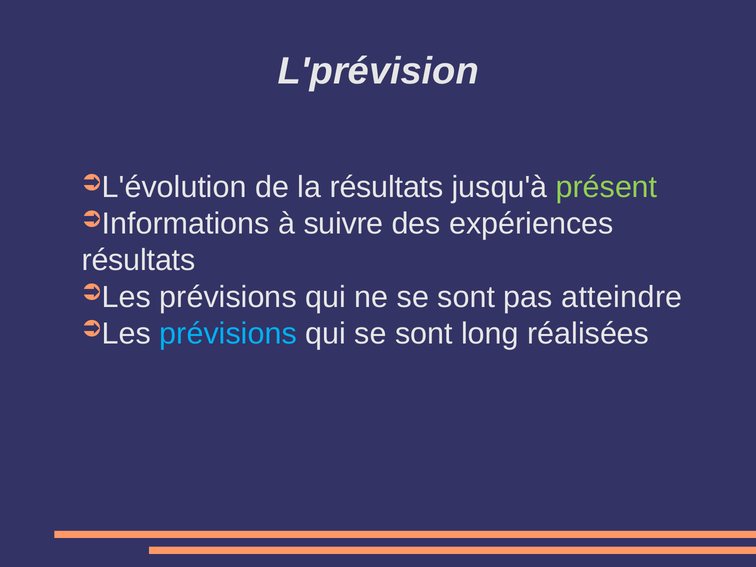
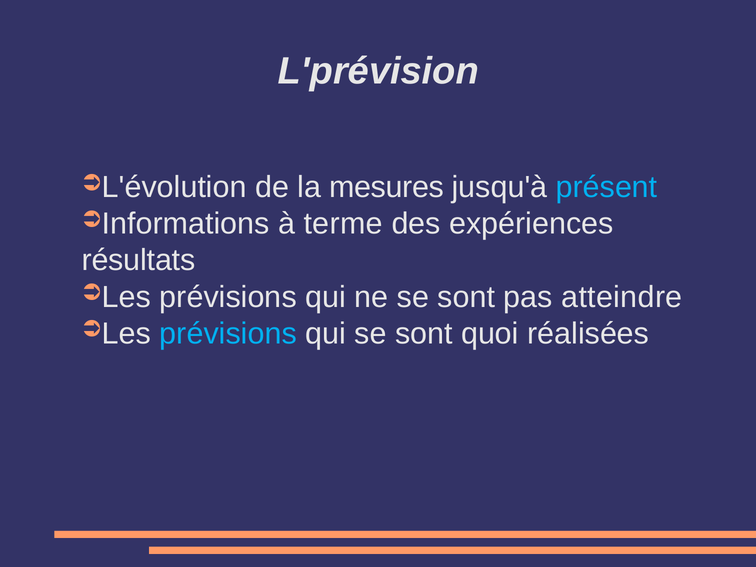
la résultats: résultats -> mesures (387, 187)
présent colour: light green -> light blue (607, 187)
suivre: suivre -> terme (343, 224)
long: long -> quoi (490, 334)
